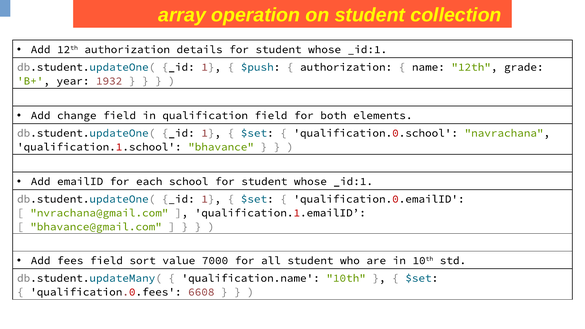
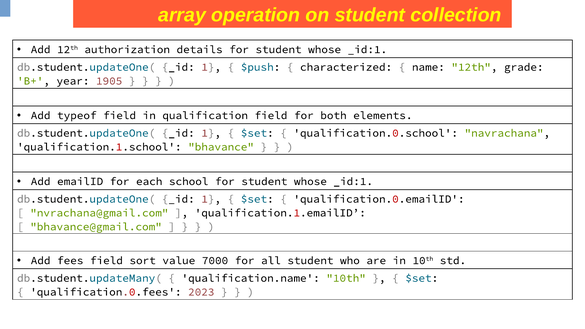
authorization: authorization -> characterized (346, 67)
1932: 1932 -> 1905 (109, 81)
change: change -> typeof (77, 115)
6608: 6608 -> 2023 (201, 292)
